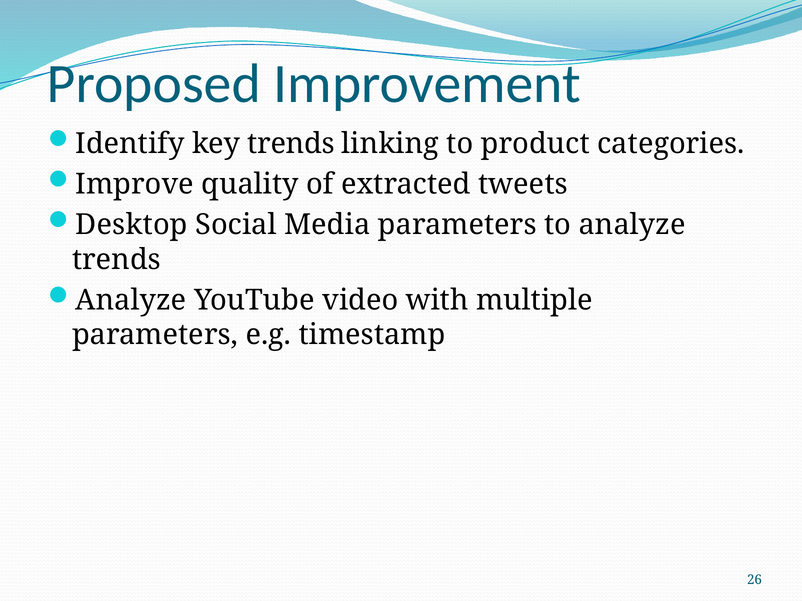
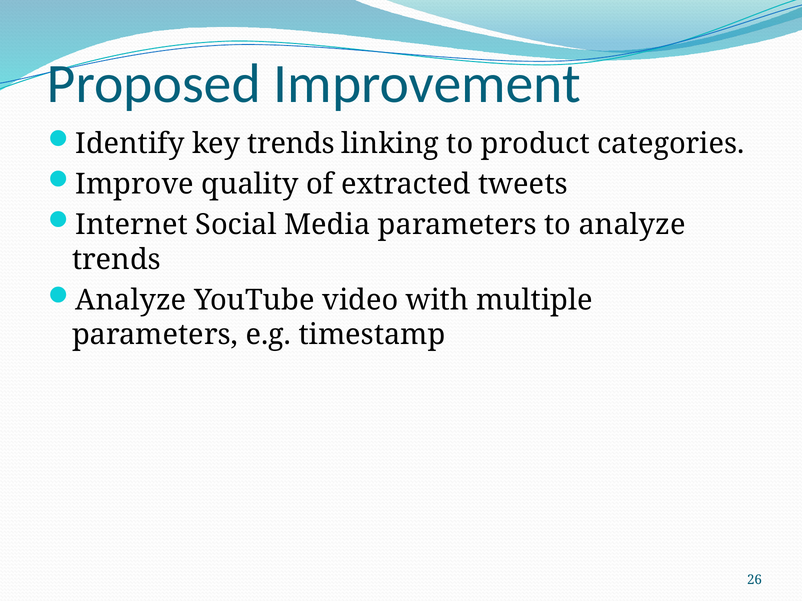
Desktop: Desktop -> Internet (132, 225)
